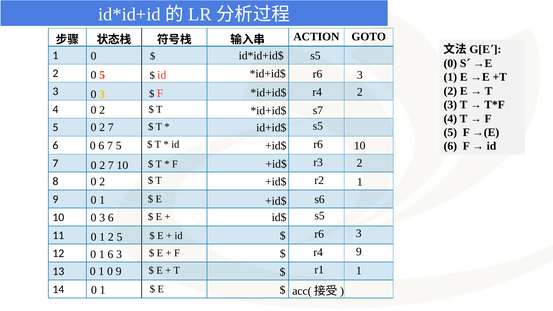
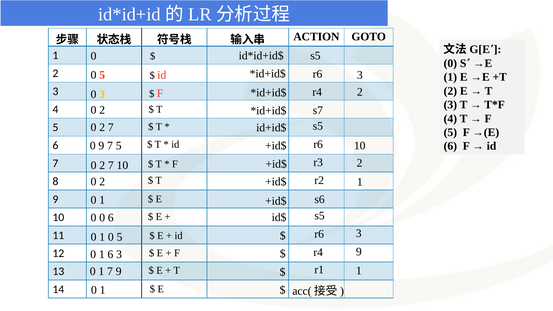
0 6: 6 -> 9 (101, 146)
3: 3 -> 0 (102, 218)
0 1 2: 2 -> 0 (111, 237)
0 1 0: 0 -> 7 (110, 272)
